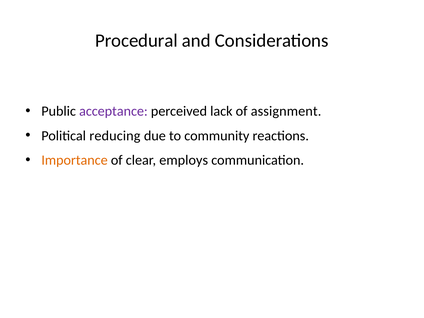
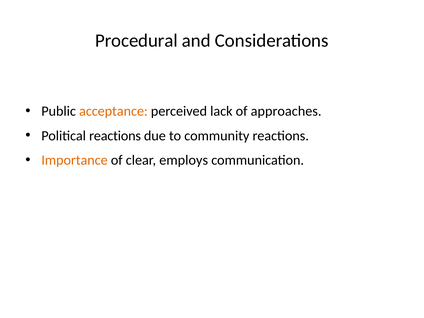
acceptance colour: purple -> orange (113, 111)
assignment: assignment -> approaches (286, 111)
Political reducing: reducing -> reactions (115, 136)
